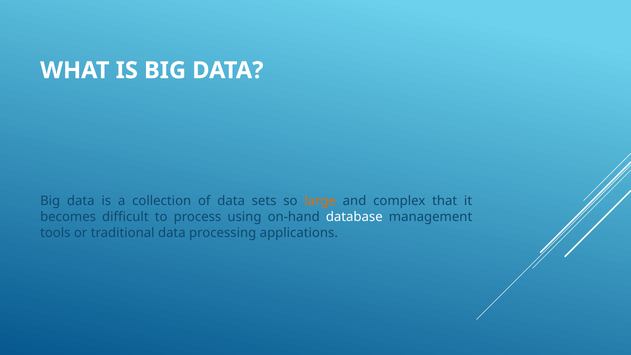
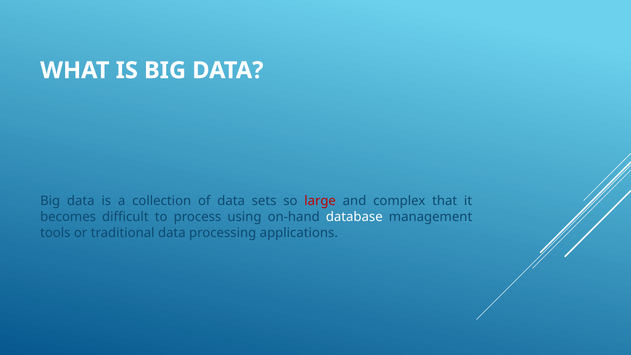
large colour: orange -> red (320, 201)
